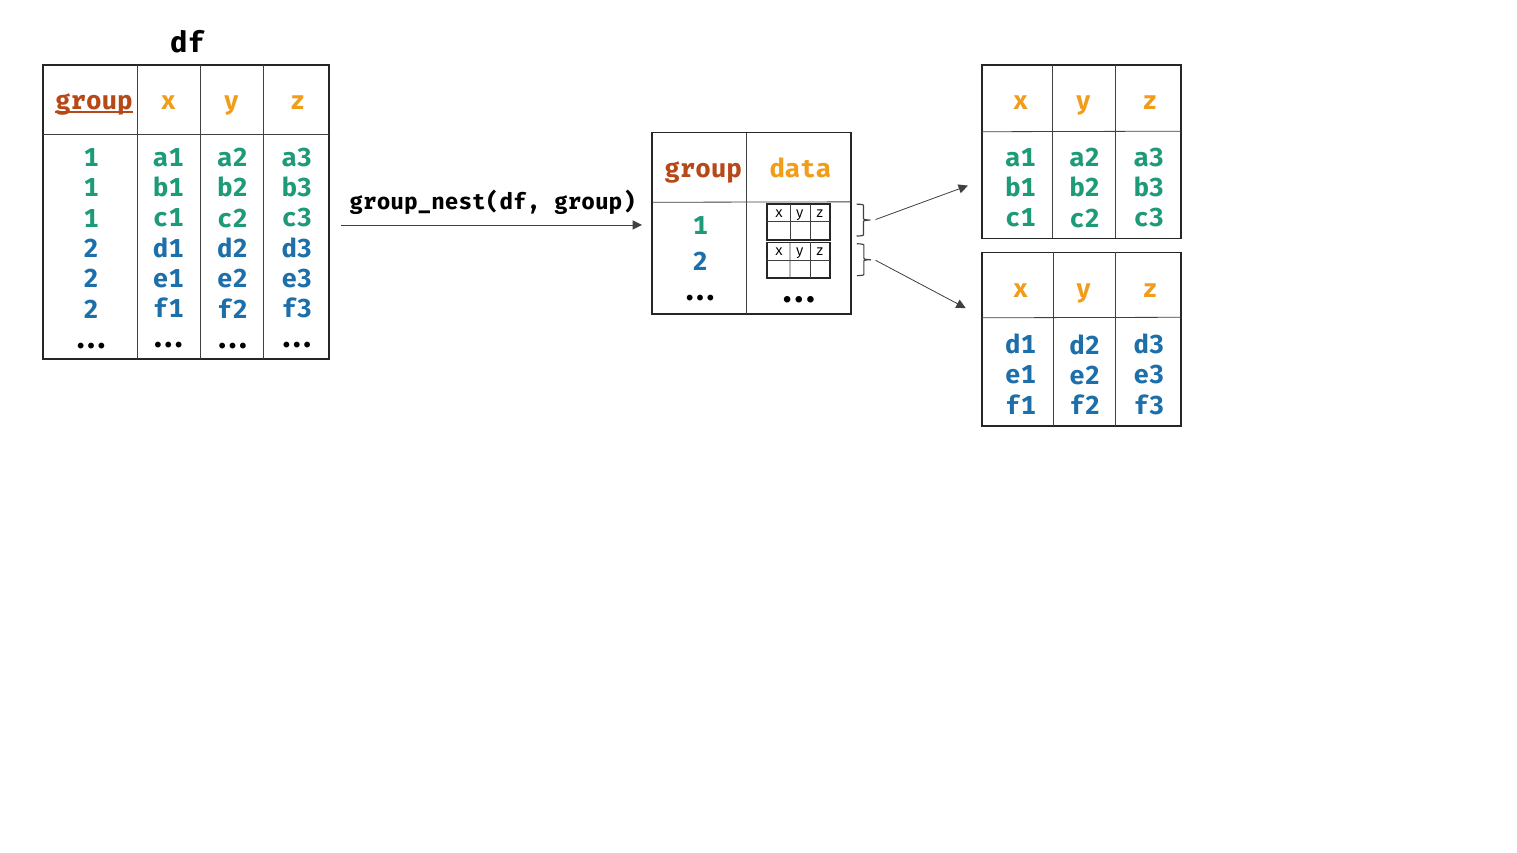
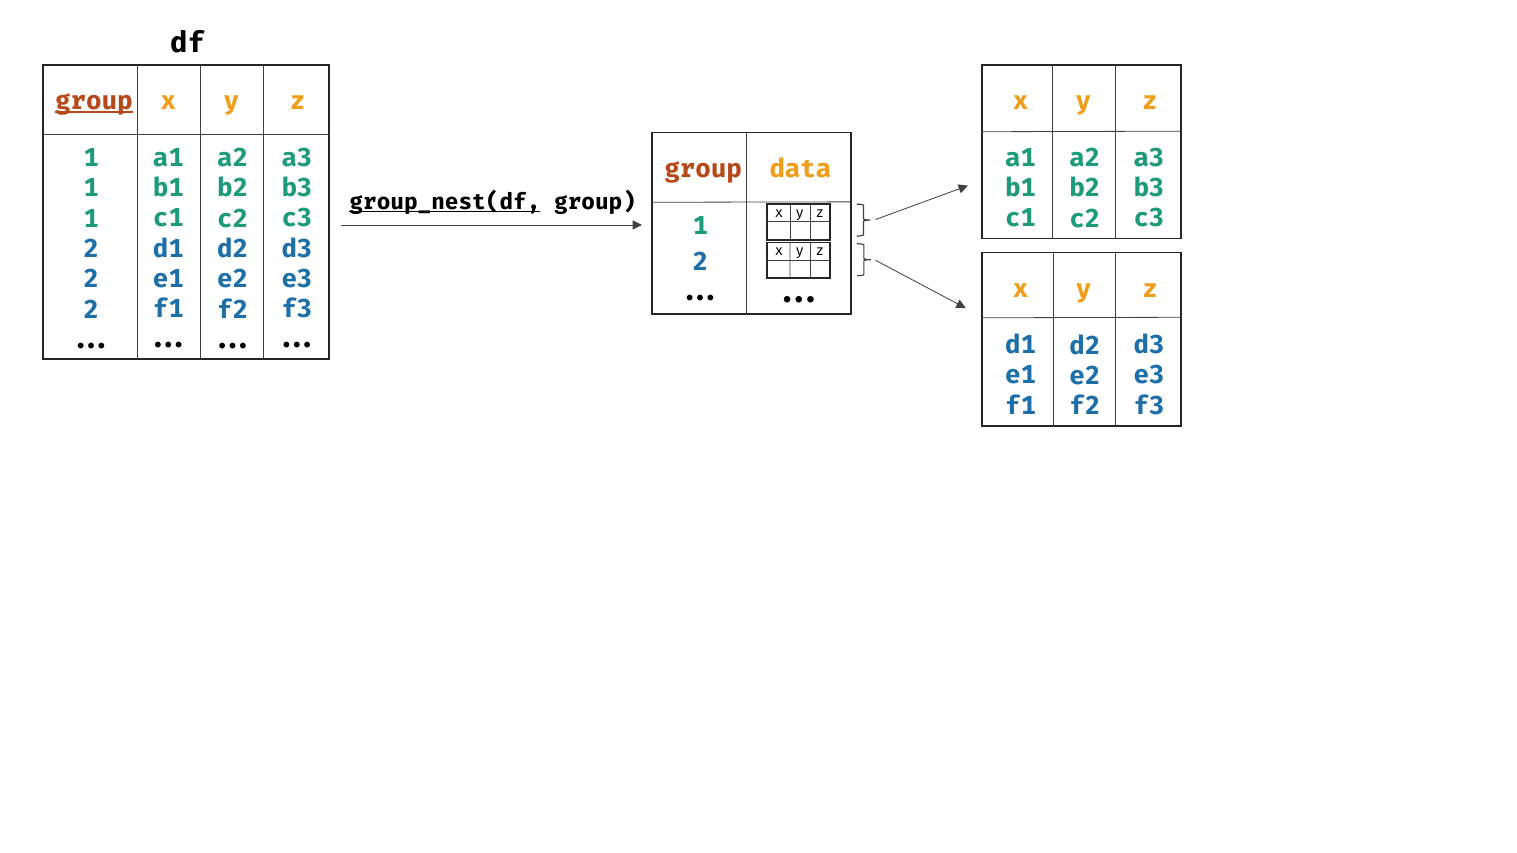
group_nest(df underline: none -> present (445, 202)
